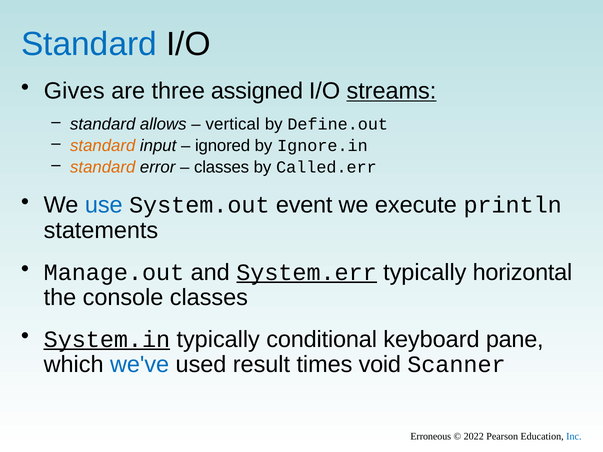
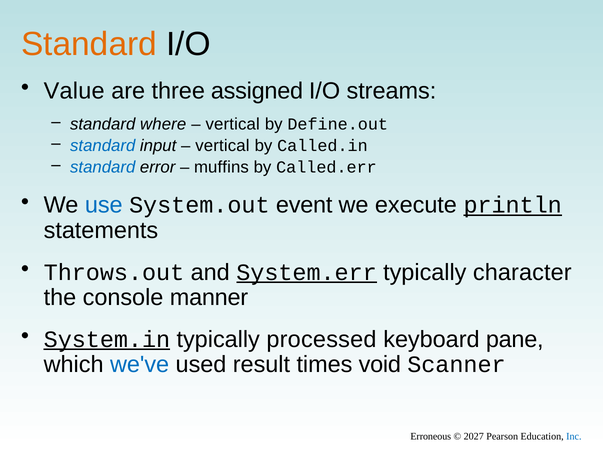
Standard colour: blue -> orange (89, 44)
Gives: Gives -> Value (74, 91)
streams underline: present -> none (391, 91)
allows: allows -> where (163, 124)
standard colour: orange -> blue (103, 146)
ignored: ignored -> vertical (222, 146)
Ignore.in: Ignore.in -> Called.in (322, 146)
standard colour: orange -> blue (103, 167)
classes: classes -> muffins (221, 167)
println underline: none -> present (513, 205)
Manage.out: Manage.out -> Throws.out (114, 272)
horizontal: horizontal -> character (522, 272)
console classes: classes -> manner (209, 298)
conditional: conditional -> processed (321, 339)
2022: 2022 -> 2027 (474, 437)
